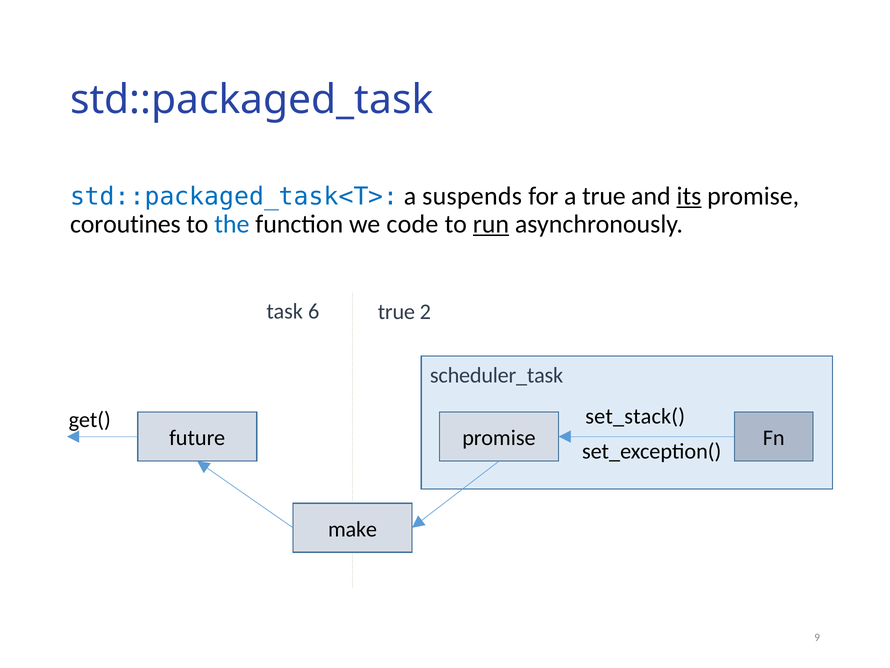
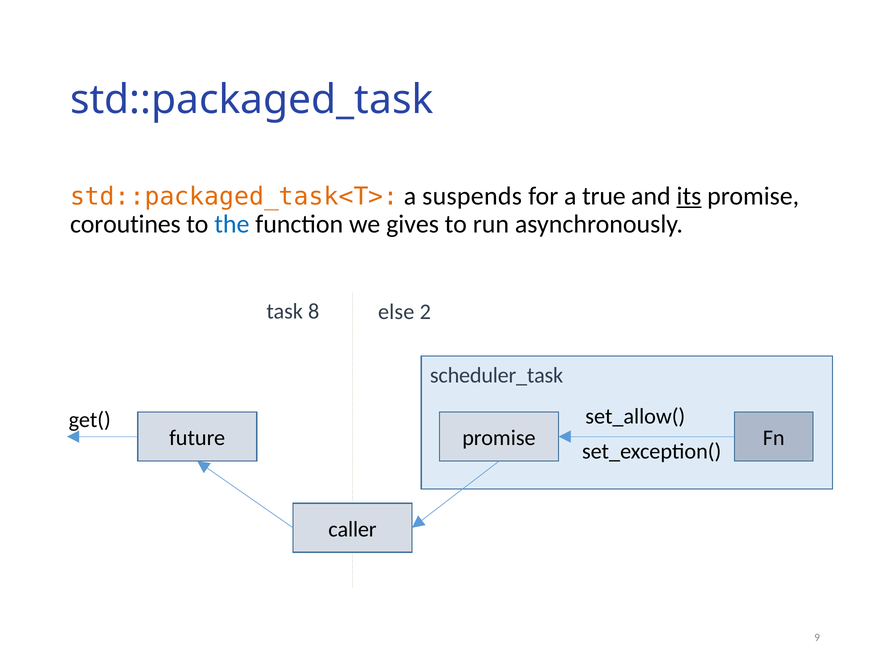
std::packaged_task<T> colour: blue -> orange (234, 196)
code: code -> gives (413, 224)
run underline: present -> none (491, 224)
6: 6 -> 8 (314, 311)
true: true -> else (396, 312)
set_stack(: set_stack( -> set_allow( (635, 416)
make: make -> caller (352, 529)
